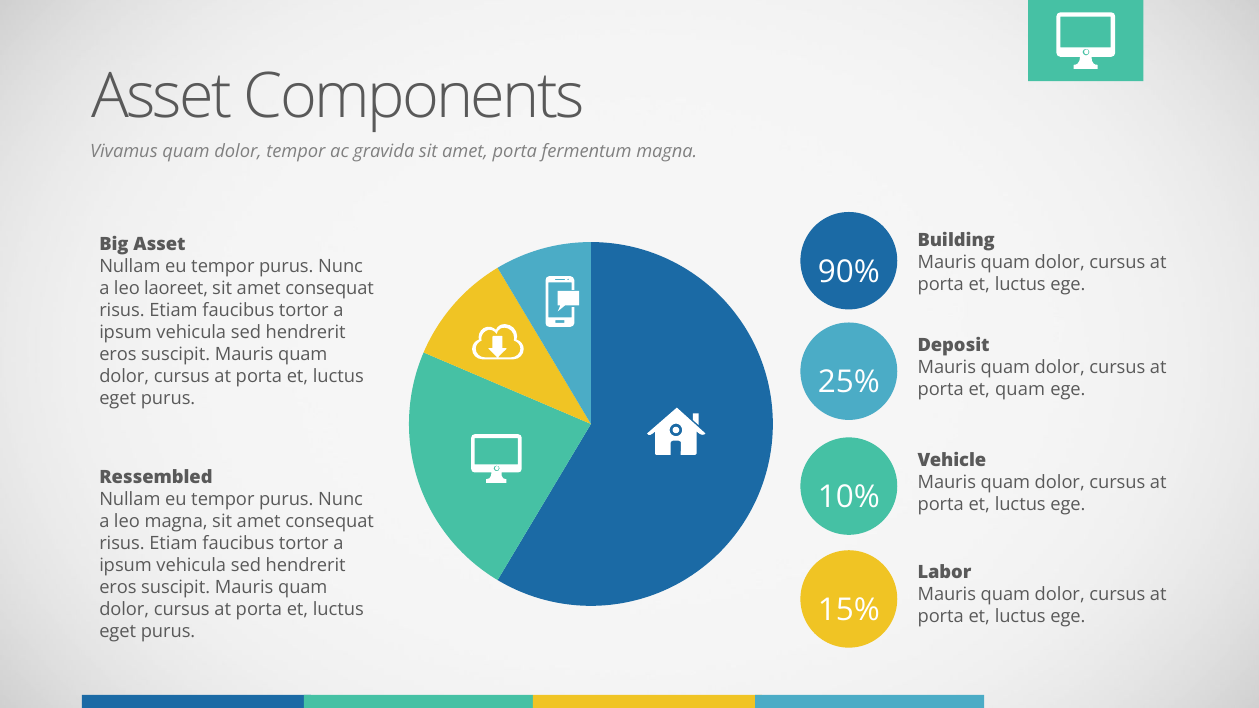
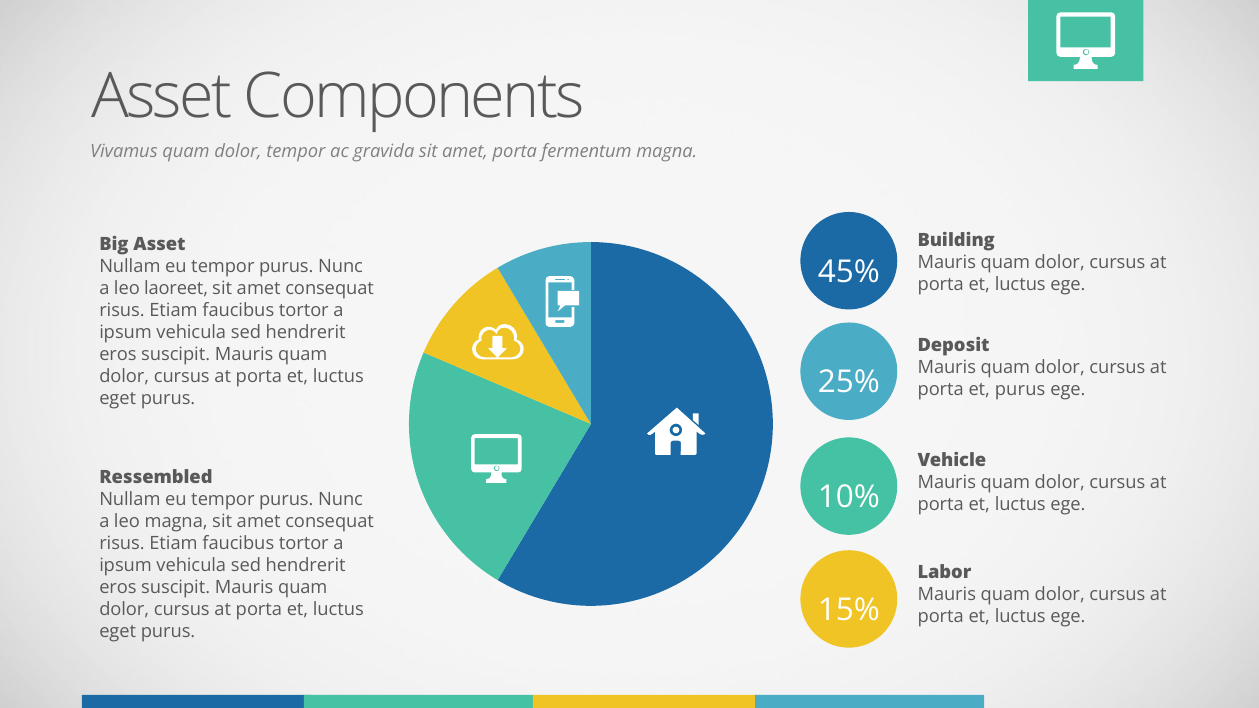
90%: 90% -> 45% (849, 272)
et quam: quam -> purus (1020, 389)
